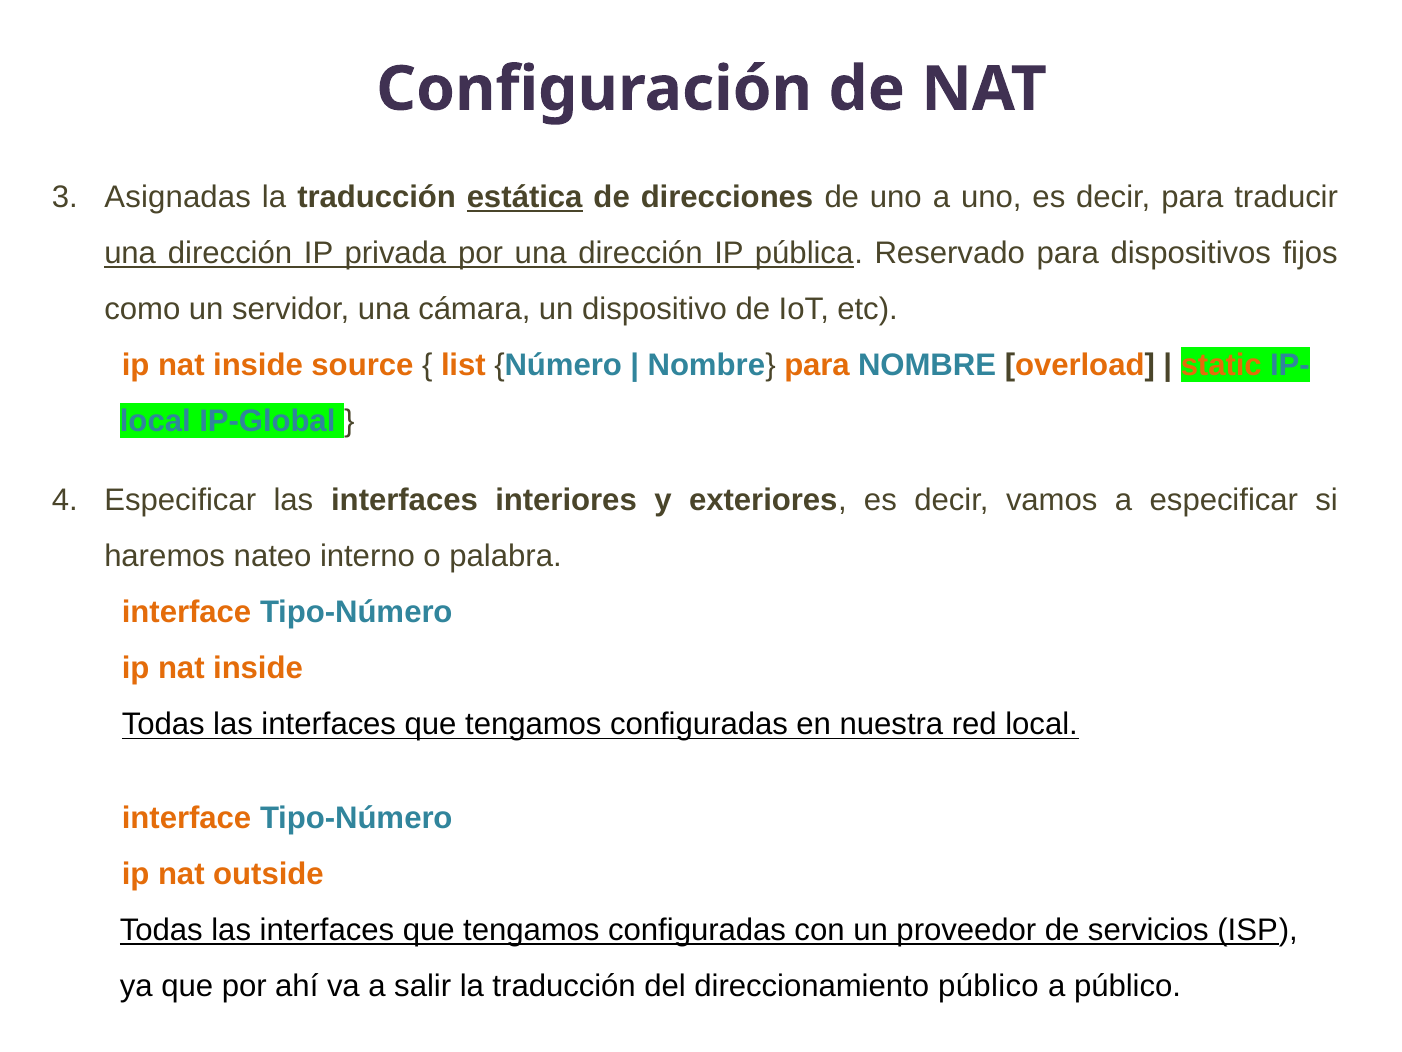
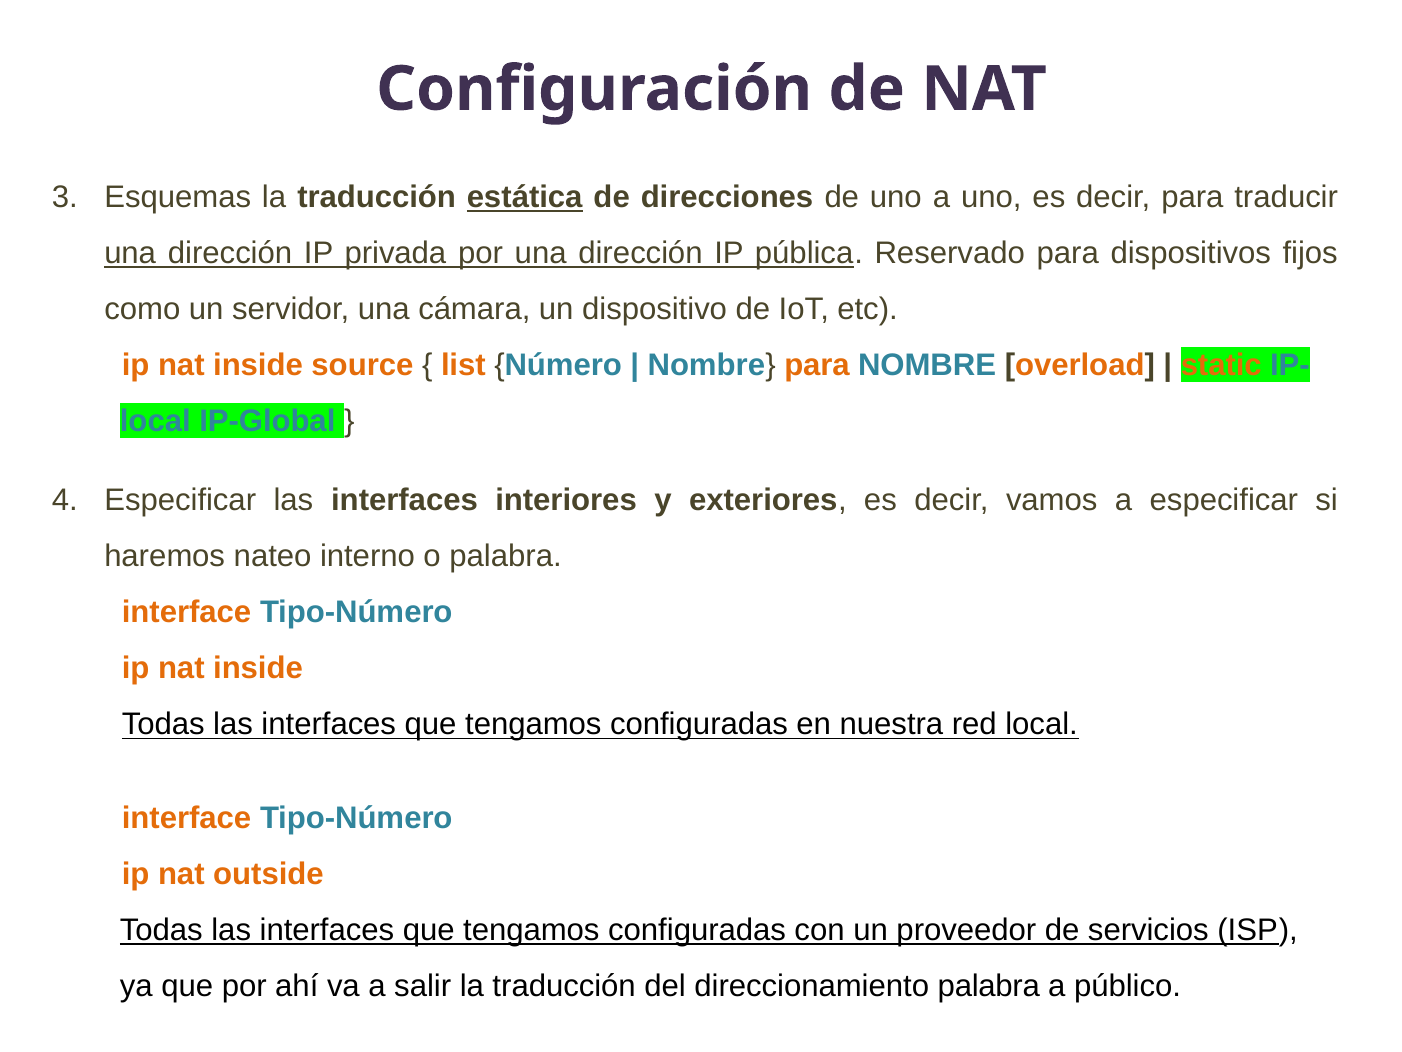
Asignadas: Asignadas -> Esquemas (178, 197)
direccionamiento público: público -> palabra (989, 986)
